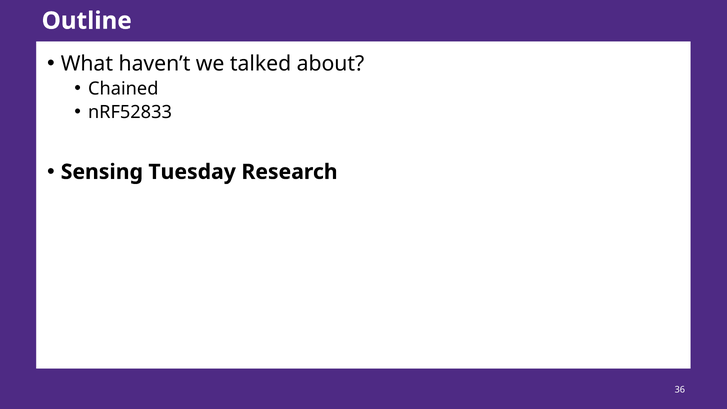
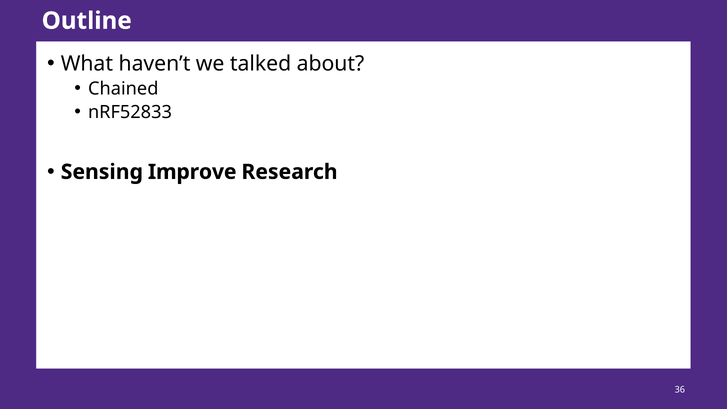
Tuesday: Tuesday -> Improve (192, 172)
